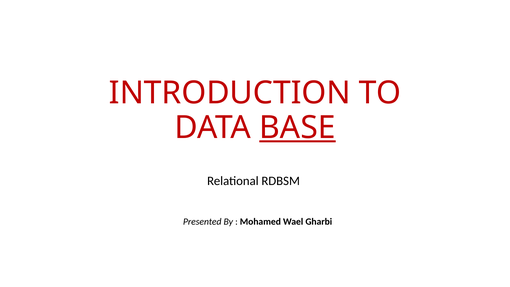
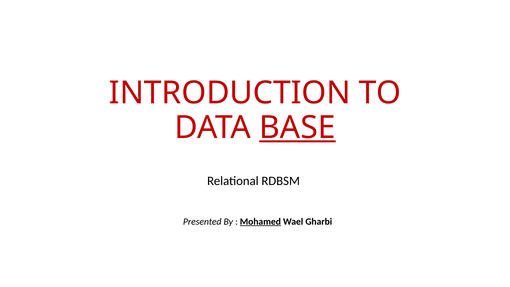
Mohamed underline: none -> present (260, 222)
